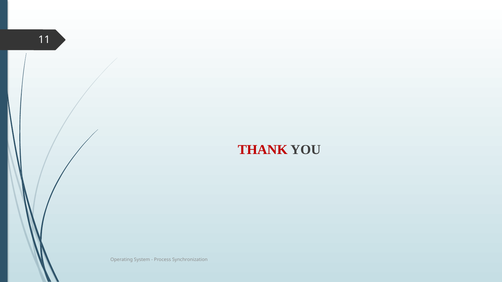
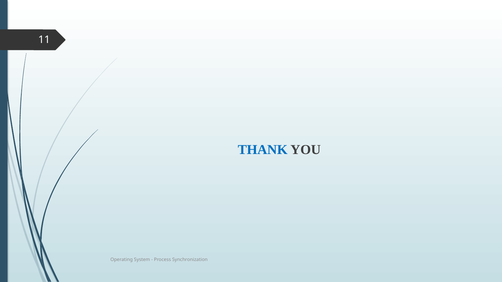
THANK colour: red -> blue (263, 150)
